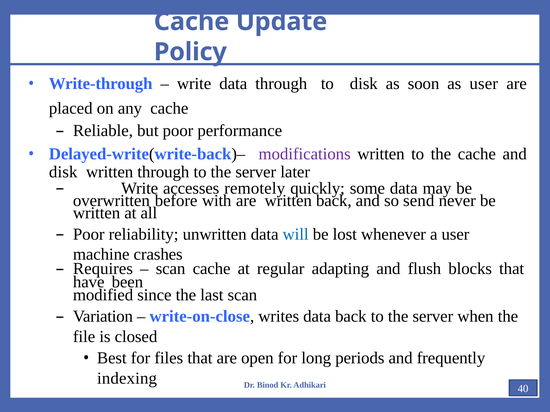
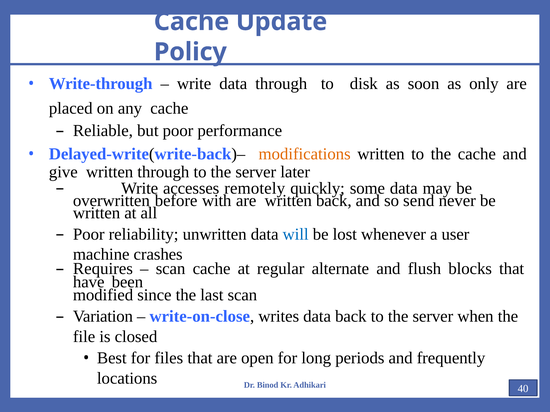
as user: user -> only (484, 84)
modifications colour: purple -> orange (305, 154)
disk: disk -> give (63, 172)
adapting: adapting -> alternate (340, 269)
indexing: indexing -> locations (127, 379)
